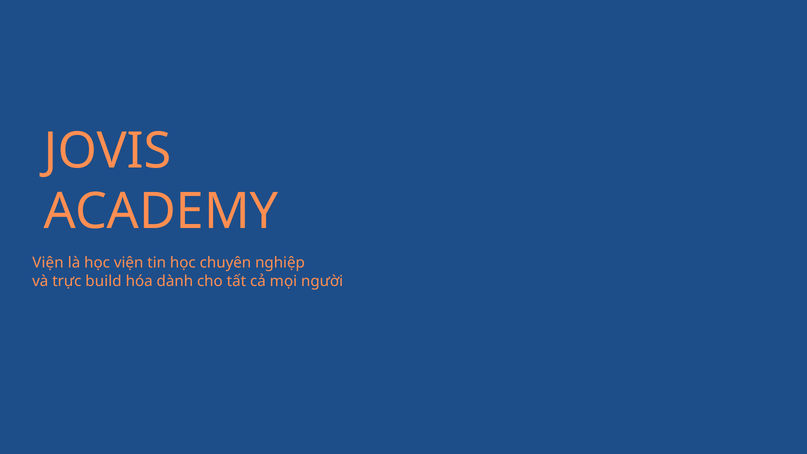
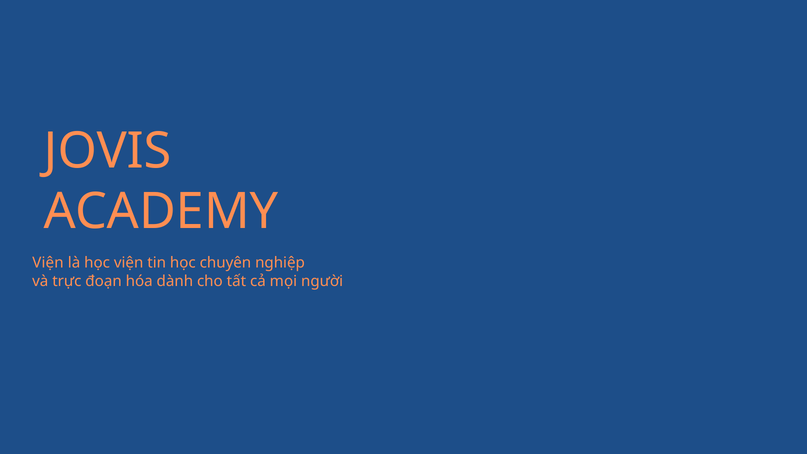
build: build -> đoạn (104, 281)
